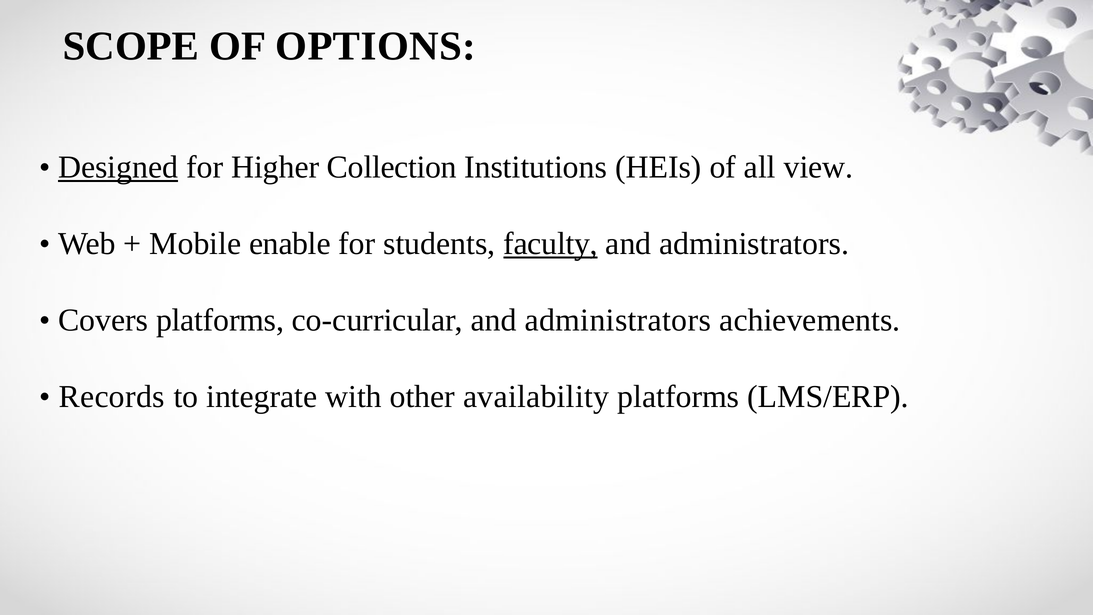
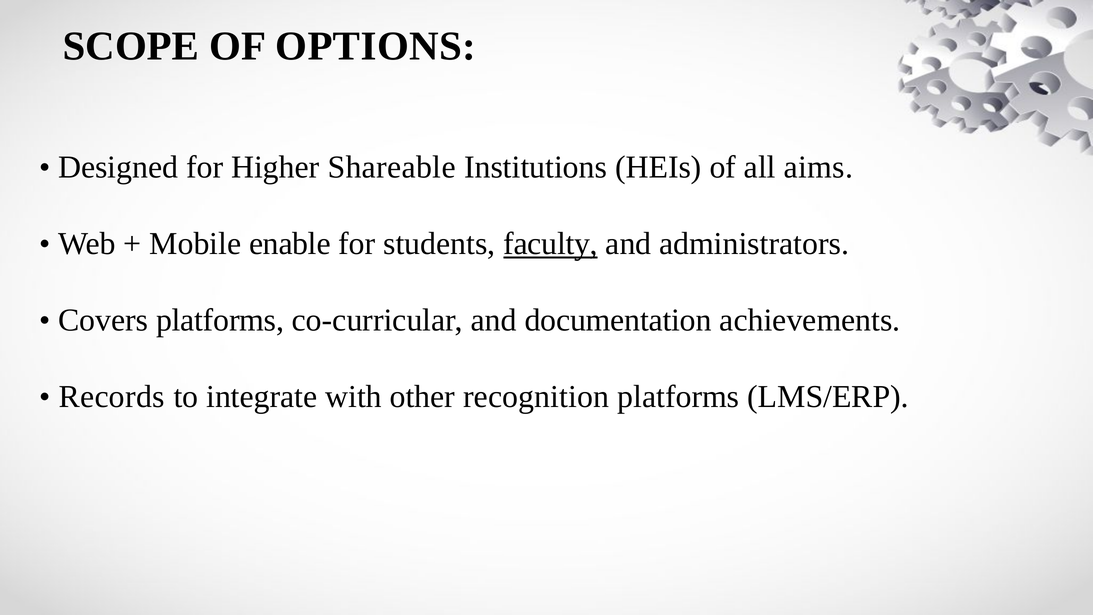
Designed underline: present -> none (118, 167)
Collection: Collection -> Shareable (392, 167)
view: view -> aims (818, 167)
co-curricular and administrators: administrators -> documentation (618, 320)
availability: availability -> recognition (536, 397)
